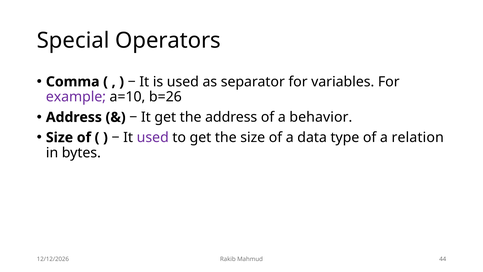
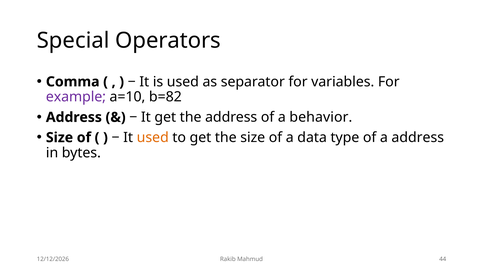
b=26: b=26 -> b=82 (165, 97)
used colour: purple -> orange (153, 137)
a relation: relation -> address (418, 137)
